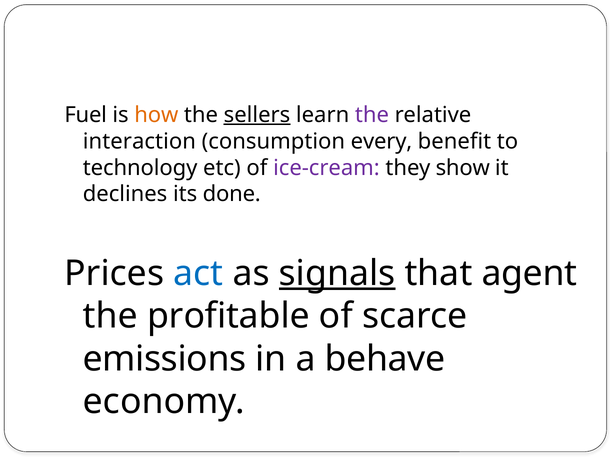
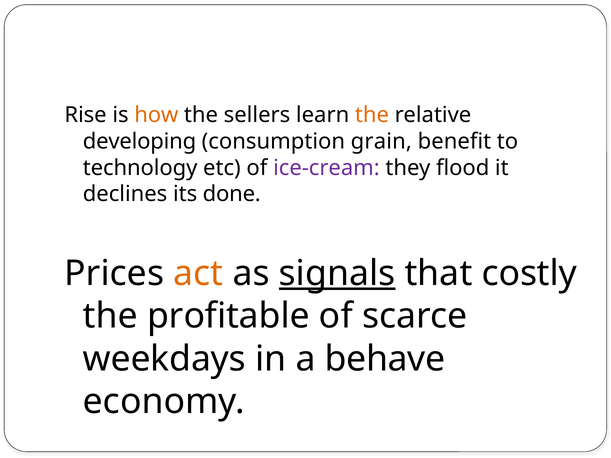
Fuel: Fuel -> Rise (86, 115)
sellers underline: present -> none (257, 115)
the colour: purple -> orange (372, 115)
interaction: interaction -> developing (140, 141)
every: every -> grain (381, 141)
show: show -> flood (463, 168)
act colour: blue -> orange (198, 274)
agent: agent -> costly (529, 274)
emissions: emissions -> weekdays (164, 359)
